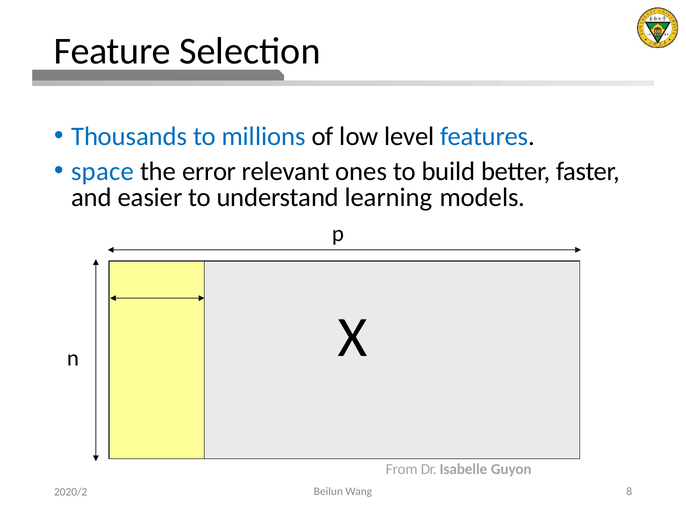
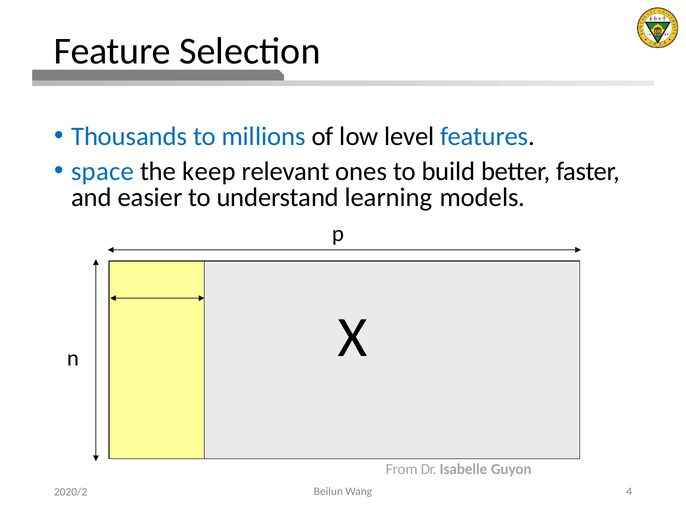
error: error -> keep (209, 171)
8: 8 -> 4 (629, 491)
